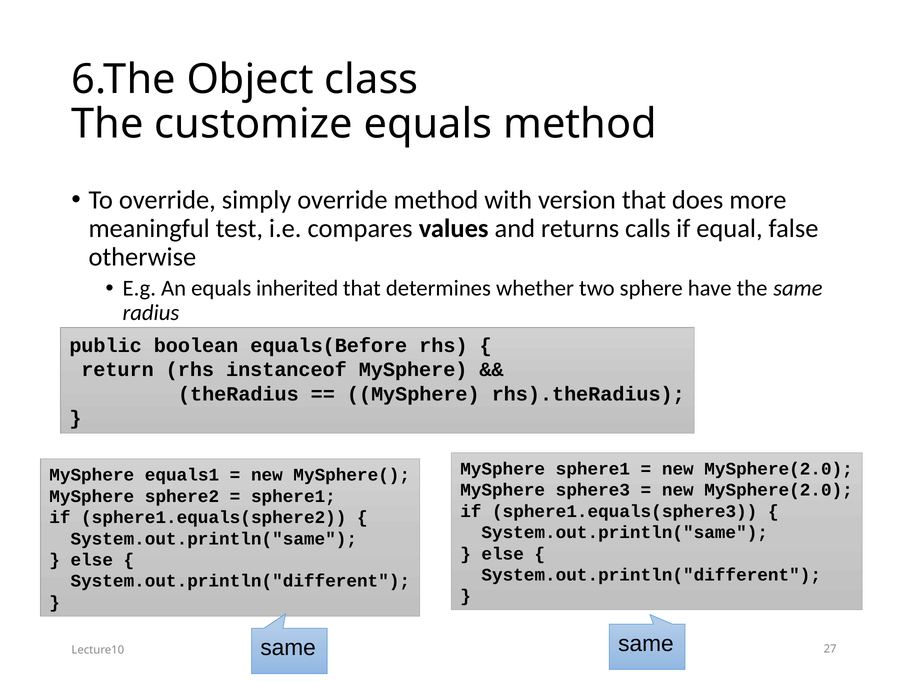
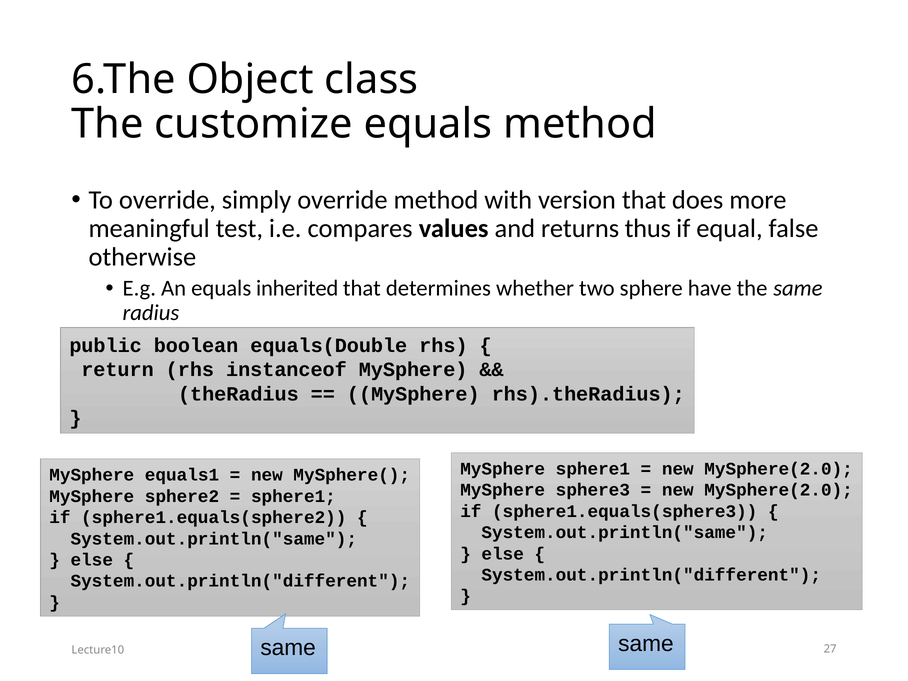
calls: calls -> thus (648, 229)
equals(Before: equals(Before -> equals(Double (329, 346)
